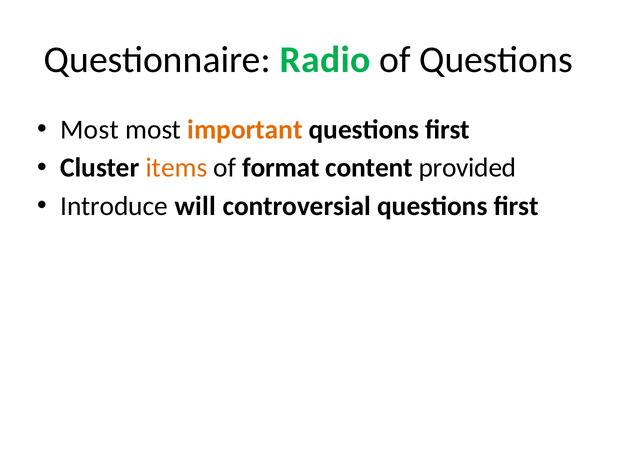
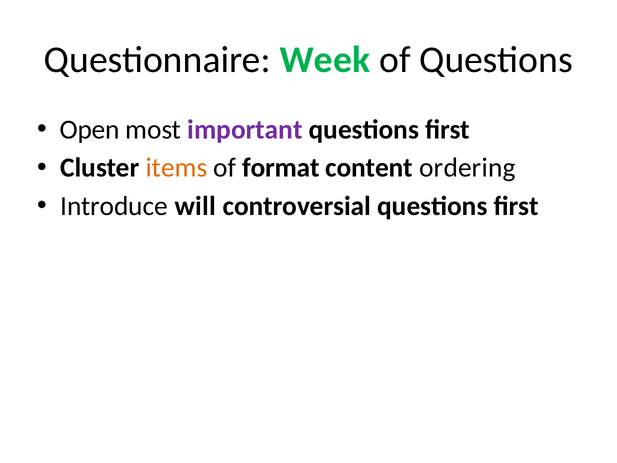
Radio: Radio -> Week (325, 60)
Most: Most -> Open (90, 129)
important colour: orange -> purple (245, 129)
provided: provided -> ordering (467, 168)
